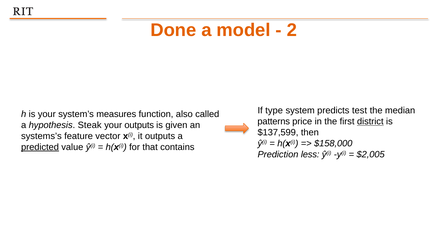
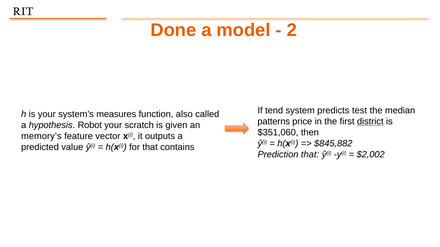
type: type -> tend (274, 111)
Steak: Steak -> Robot (90, 125)
your outputs: outputs -> scratch (139, 125)
$137,599: $137,599 -> $351,060 (278, 133)
systems’s: systems’s -> memory’s (41, 136)
$158,000: $158,000 -> $845,882 (333, 144)
predicted underline: present -> none (40, 147)
Prediction less: less -> that (310, 155)
$2,005: $2,005 -> $2,002 (371, 155)
